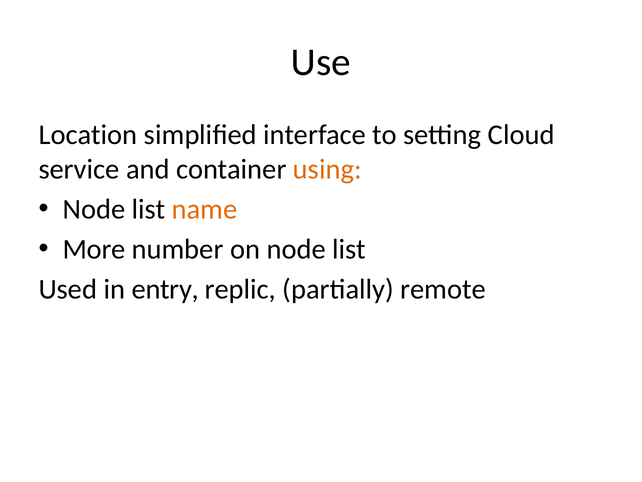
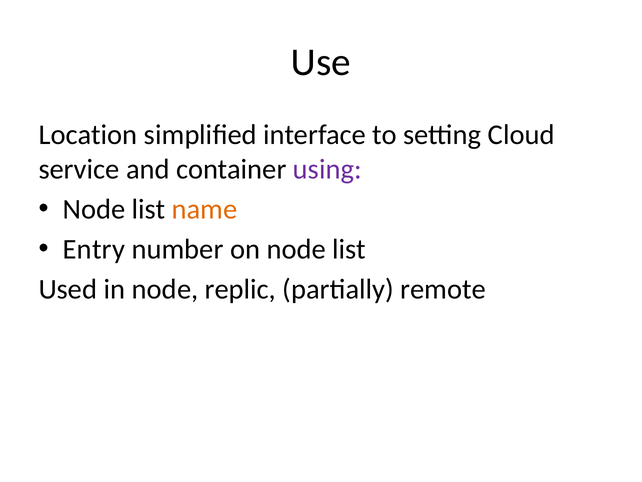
using colour: orange -> purple (327, 169)
More: More -> Entry (94, 249)
in entry: entry -> node (165, 289)
